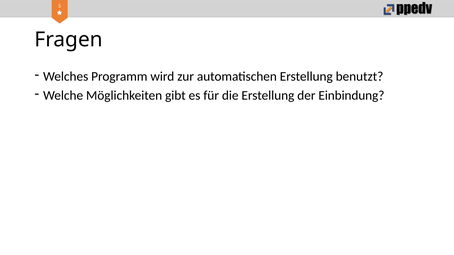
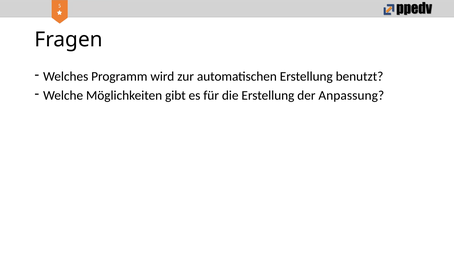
Einbindung: Einbindung -> Anpassung (351, 96)
